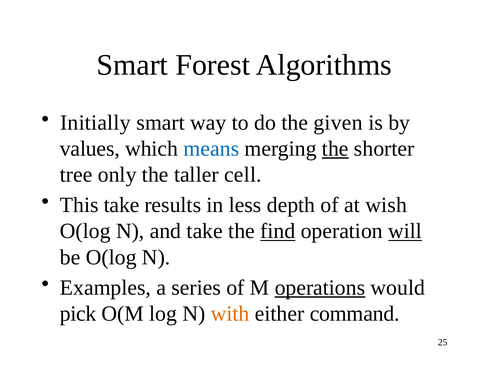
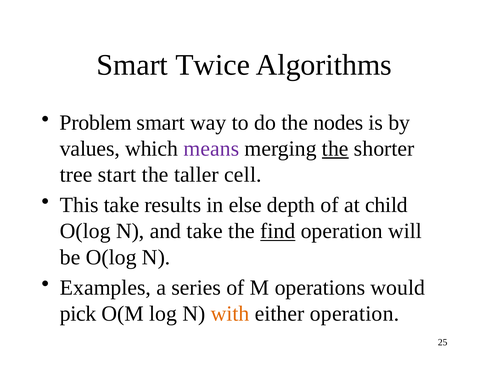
Forest: Forest -> Twice (213, 65)
Initially: Initially -> Problem (96, 123)
given: given -> nodes (338, 123)
means colour: blue -> purple (211, 149)
only: only -> start (117, 175)
less: less -> else (245, 206)
wish: wish -> child (386, 206)
will underline: present -> none (405, 232)
operations underline: present -> none (320, 288)
either command: command -> operation (355, 314)
